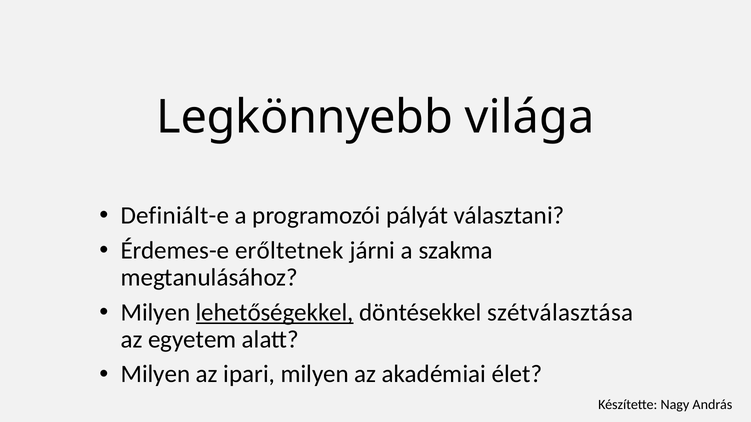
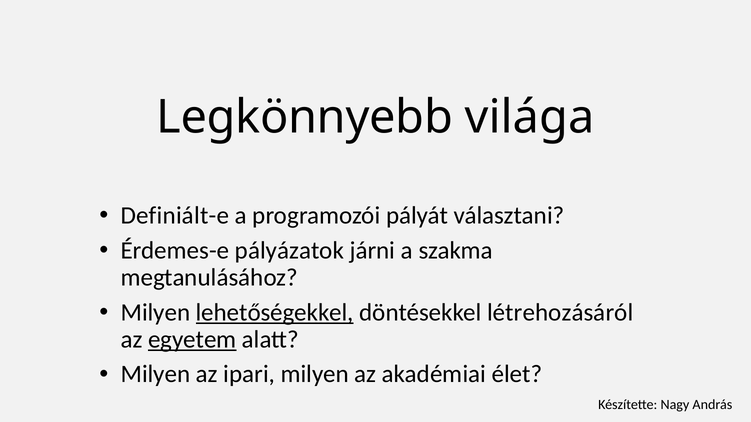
erőltetnek: erőltetnek -> pályázatok (289, 251)
szétválasztása: szétválasztása -> létrehozásáról (560, 313)
egyetem underline: none -> present (192, 340)
